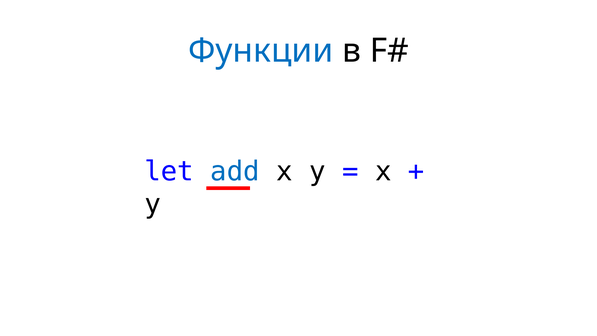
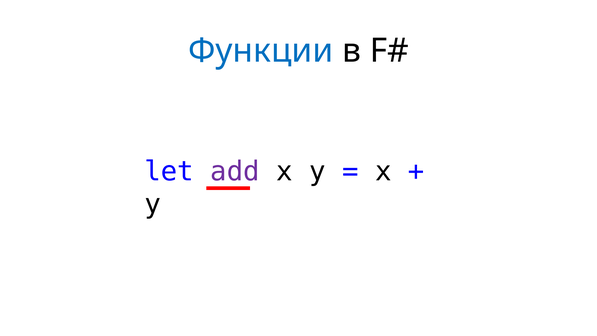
add colour: blue -> purple (235, 171)
